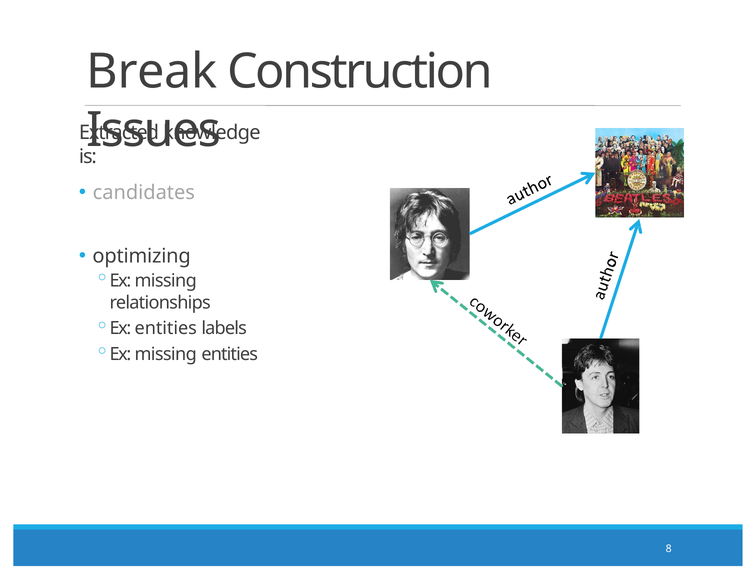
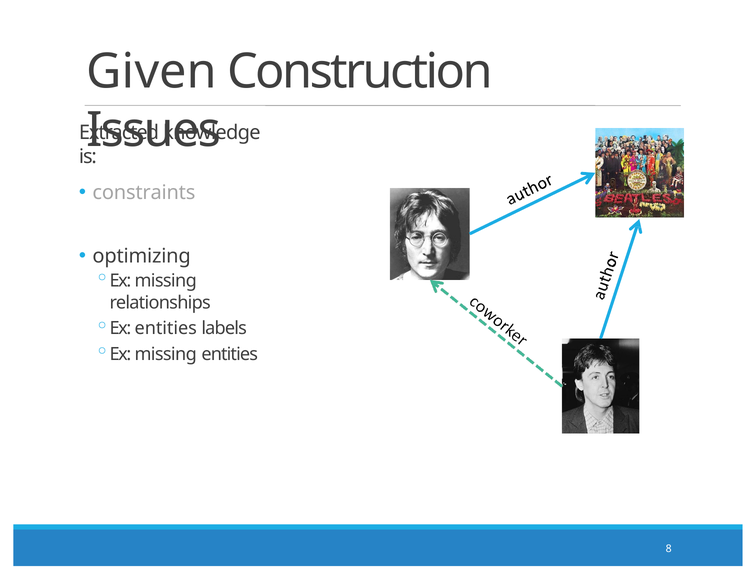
Break: Break -> Given (152, 71)
candidates: candidates -> constraints (144, 192)
